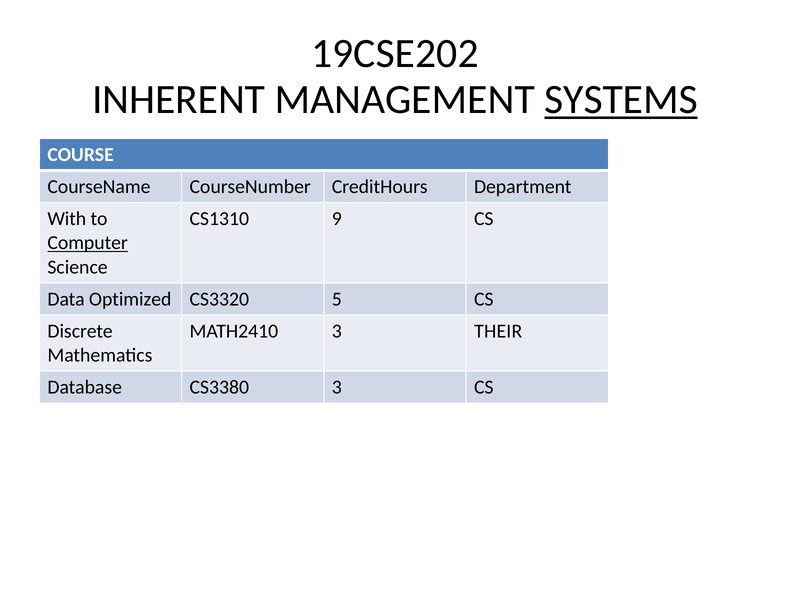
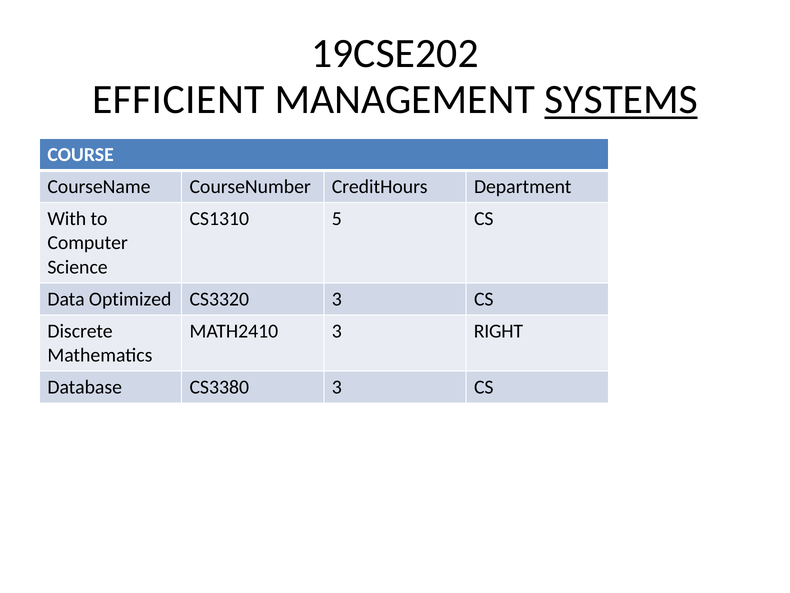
INHERENT: INHERENT -> EFFICIENT (178, 99)
9: 9 -> 5 (337, 219)
Computer underline: present -> none (88, 243)
CS3320 5: 5 -> 3 (337, 299)
THEIR: THEIR -> RIGHT (498, 331)
